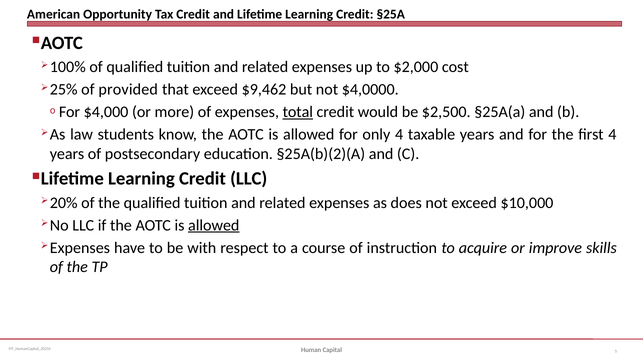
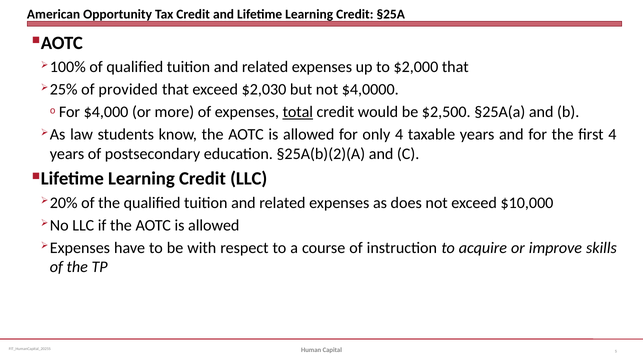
$2,000 cost: cost -> that (455, 67)
$9,462: $9,462 -> $2,030 (264, 90)
allowed underline: present -> none (214, 225)
